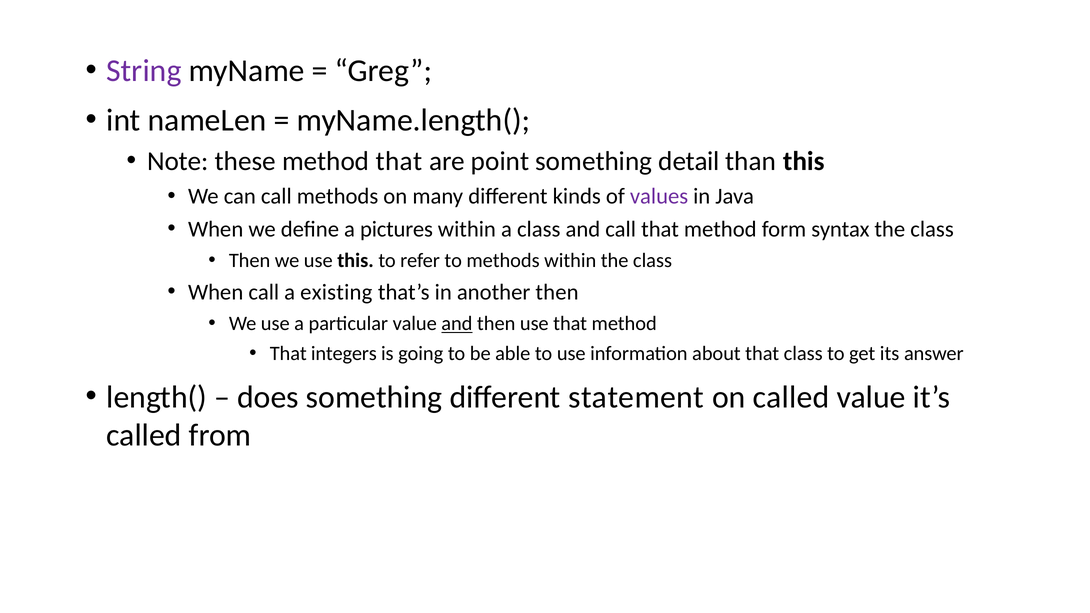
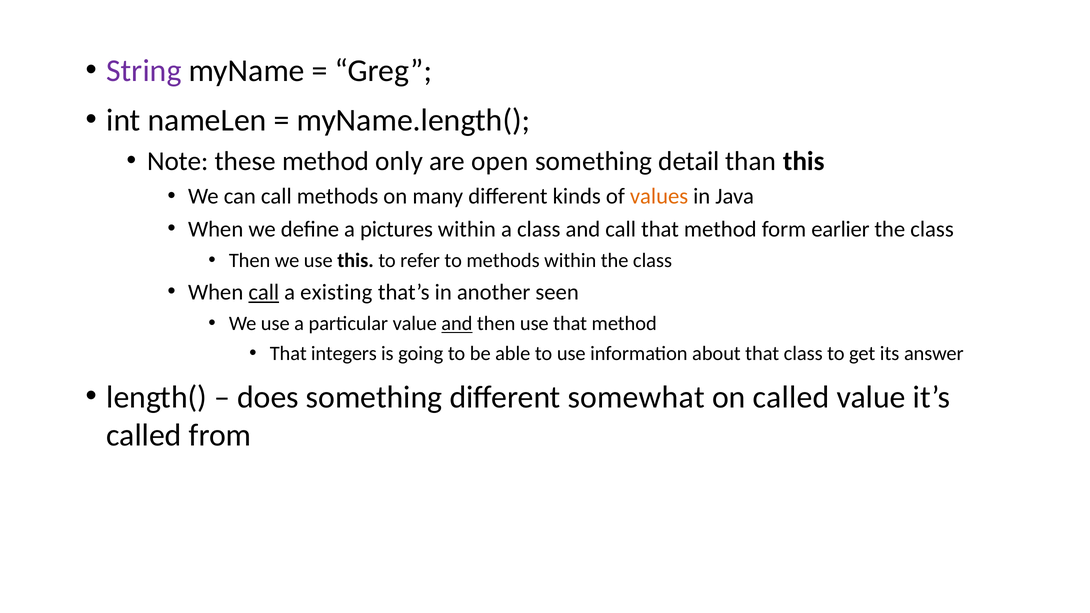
method that: that -> only (399, 161)
point: point -> open (500, 161)
values colour: purple -> orange (659, 196)
syntax: syntax -> earlier (840, 229)
call underline: none -> present (264, 292)
another then: then -> seen (557, 292)
statement: statement -> somewhat (636, 397)
